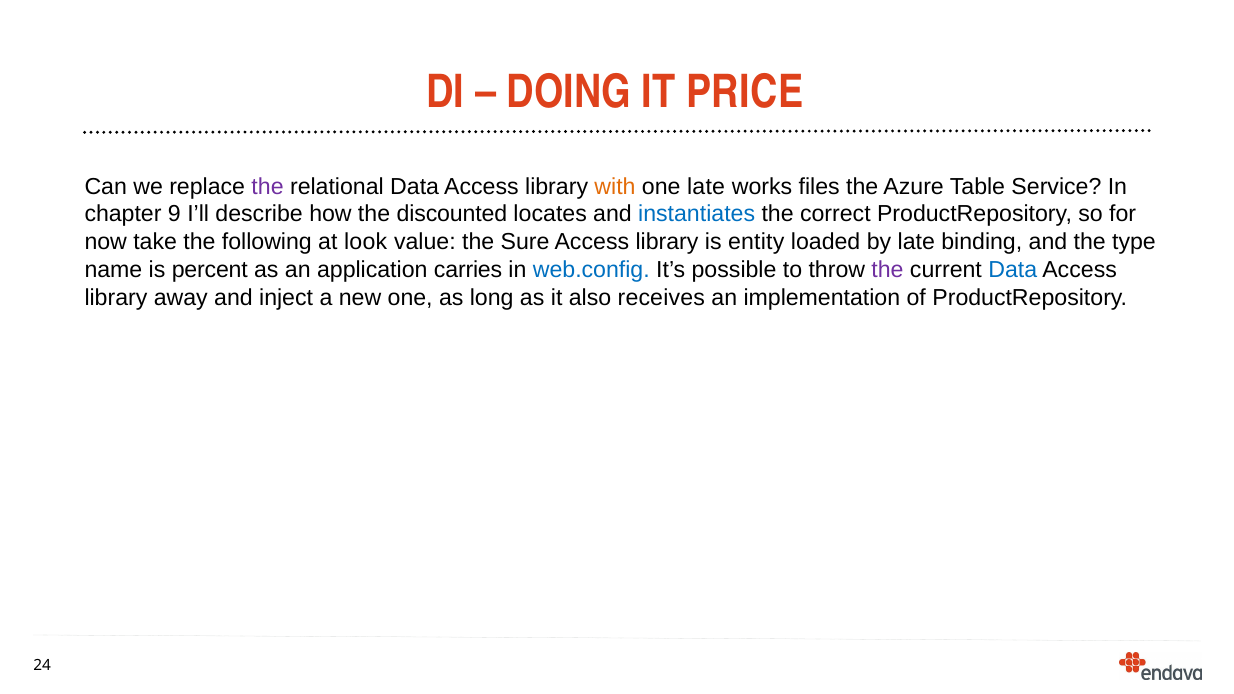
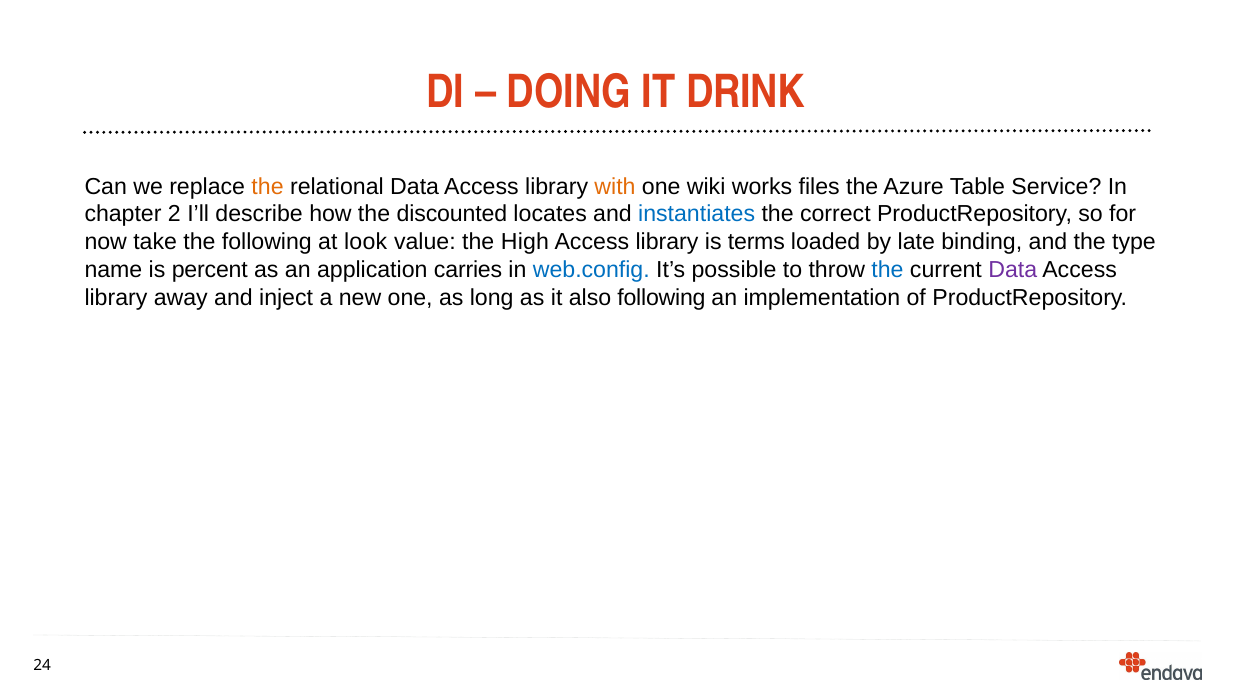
PRICE: PRICE -> DRINK (745, 92)
the colour: purple -> orange (268, 186)
one late: late -> wiki (706, 186)
9: 9 -> 2 (174, 214)
Sure: Sure -> High (525, 242)
entity: entity -> terms (756, 242)
the colour: purple -> blue (888, 270)
Data colour: blue -> purple (1013, 270)
also receives: receives -> following (661, 298)
